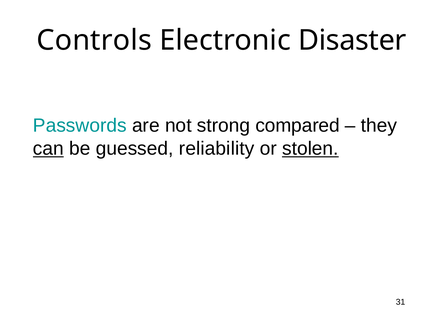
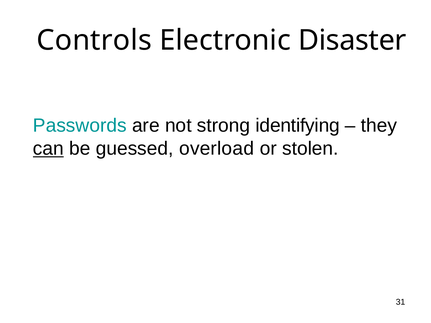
compared: compared -> identifying (298, 126)
reliability: reliability -> overload (217, 149)
stolen underline: present -> none (310, 149)
